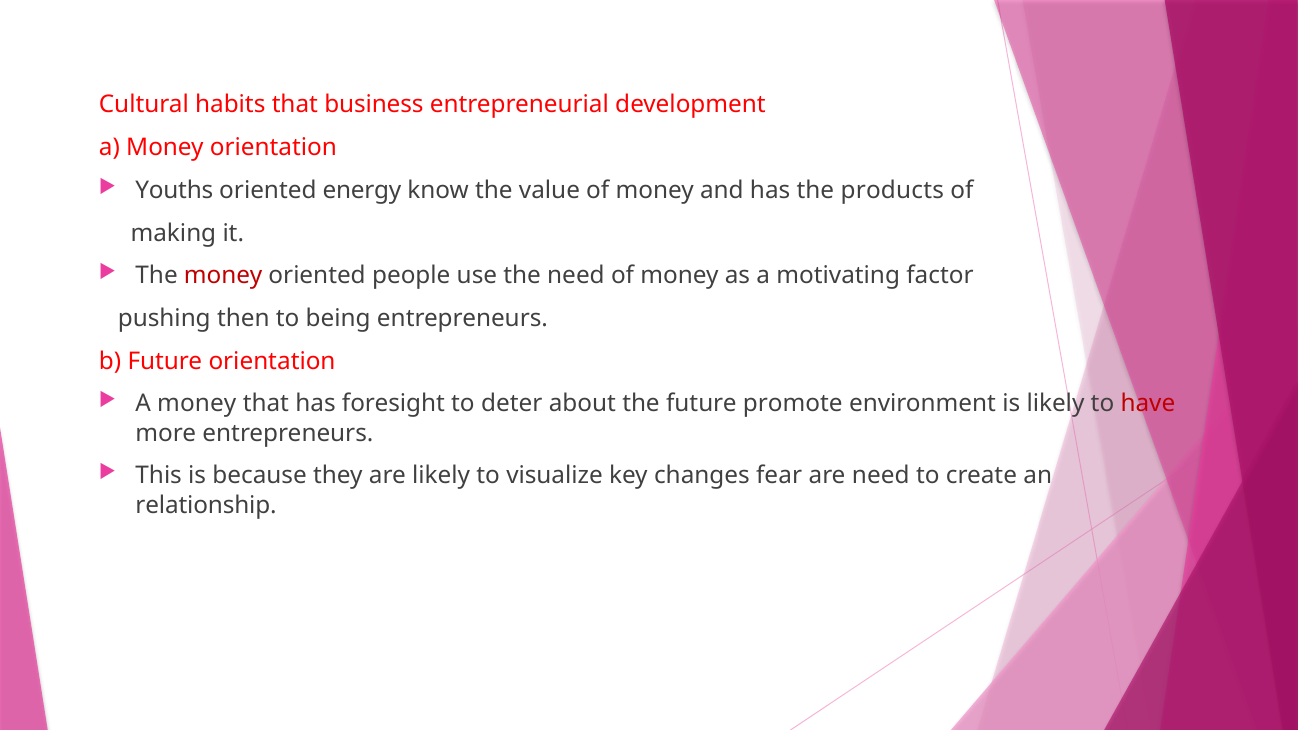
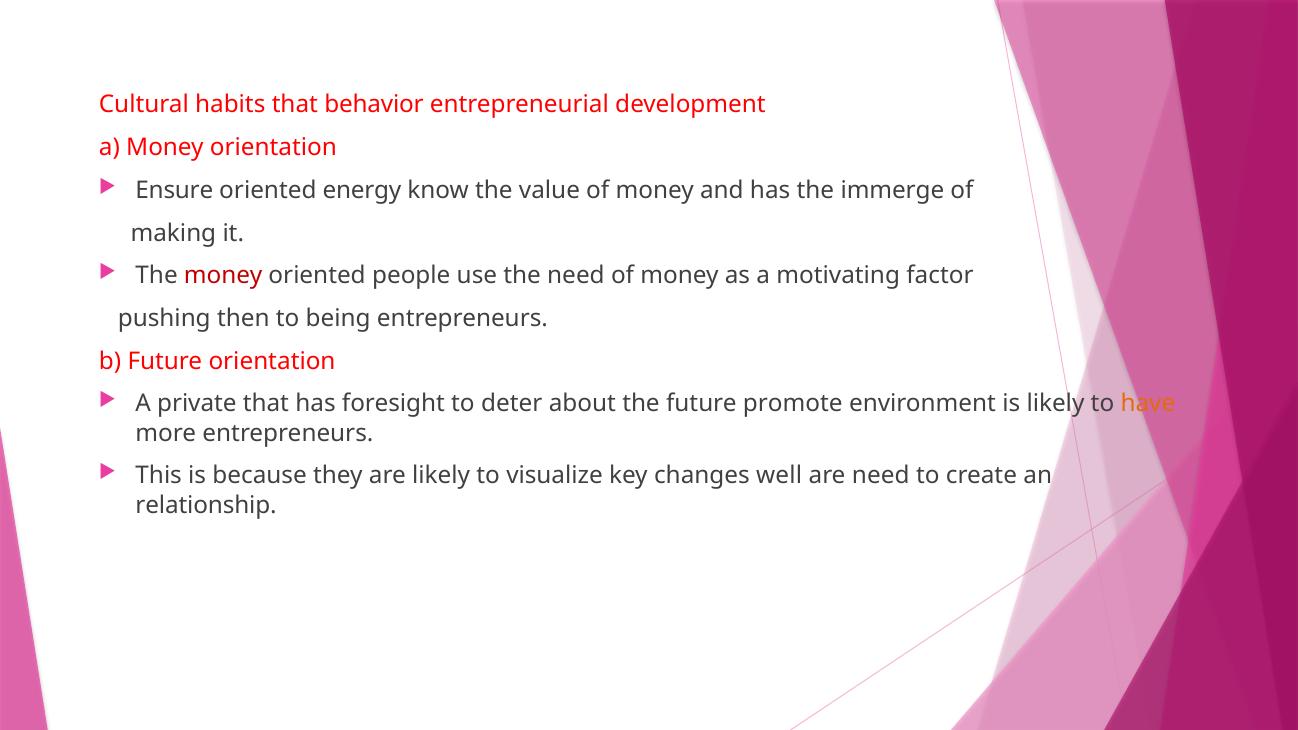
business: business -> behavior (374, 105)
Youths: Youths -> Ensure (174, 190)
products: products -> immerge (892, 190)
money: money -> private (197, 404)
have colour: red -> orange (1148, 404)
fear: fear -> well (779, 476)
